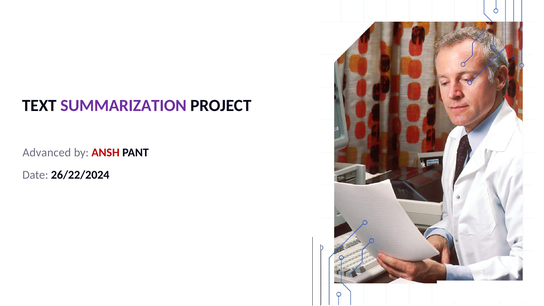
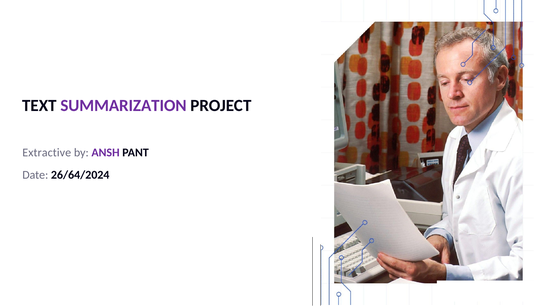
Advanced: Advanced -> Extractive (47, 153)
ANSH colour: red -> purple (106, 153)
26/22/2024: 26/22/2024 -> 26/64/2024 (80, 175)
